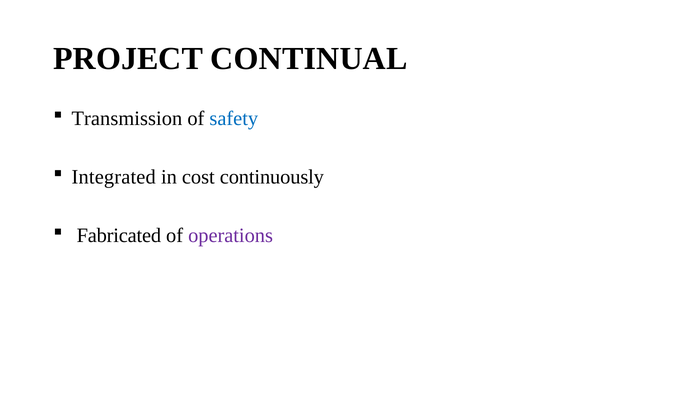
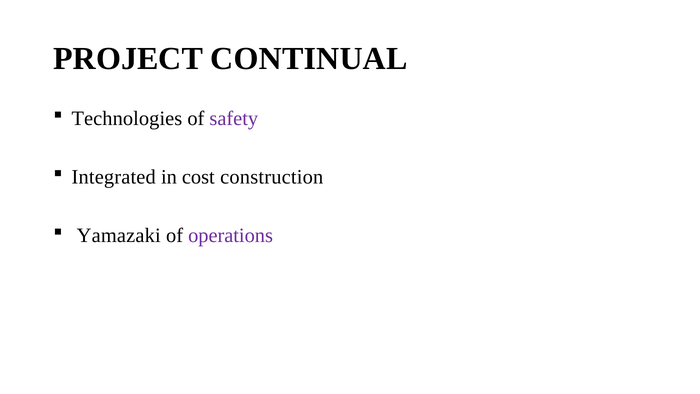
Transmission: Transmission -> Technologies (127, 118)
safety colour: blue -> purple (234, 118)
continuously: continuously -> construction (272, 177)
Fabricated: Fabricated -> Yamazaki (119, 236)
